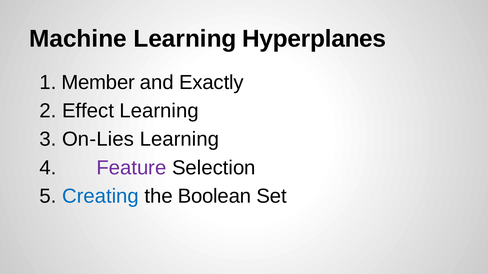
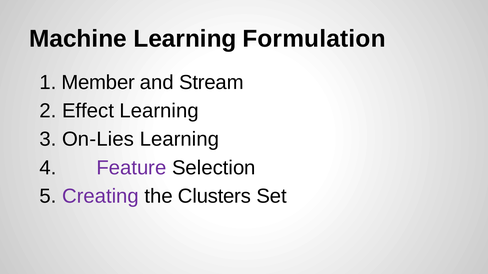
Hyperplanes: Hyperplanes -> Formulation (314, 39)
Exactly: Exactly -> Stream (211, 83)
Creating colour: blue -> purple (100, 196)
Boolean: Boolean -> Clusters (214, 196)
